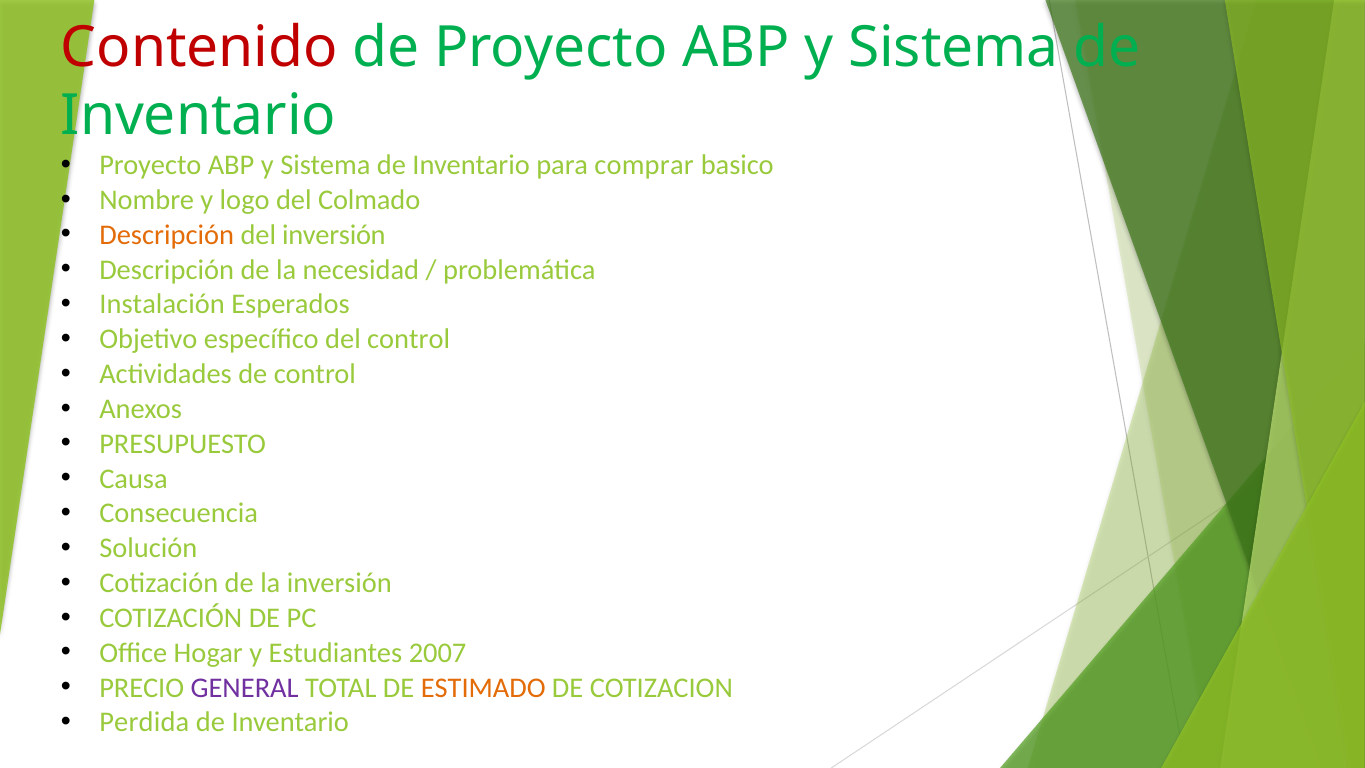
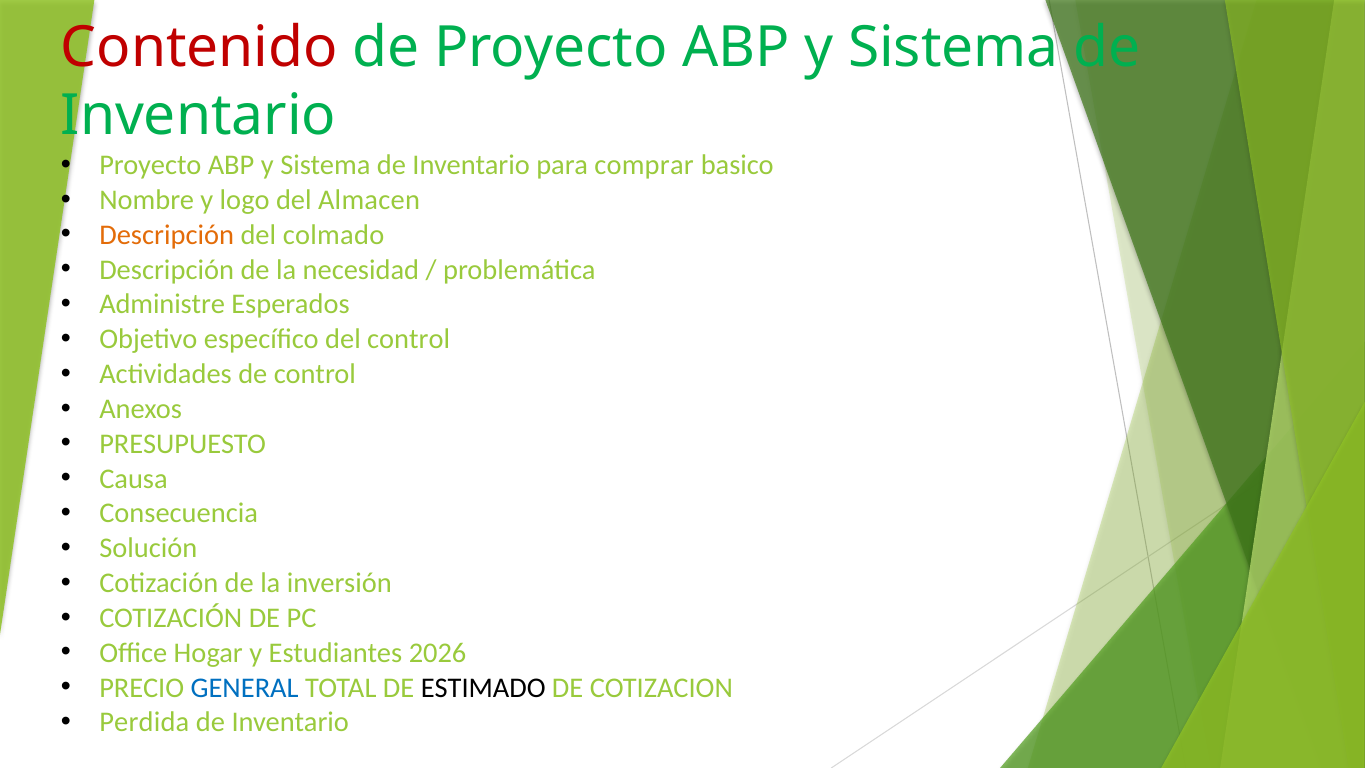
Colmado: Colmado -> Almacen (369, 200)
del inversión: inversión -> colmado (334, 235)
Instalación: Instalación -> Administre (162, 304)
2007: 2007 -> 2026 (438, 653)
GENERAL colour: purple -> blue (245, 687)
ESTIMADO colour: orange -> black (483, 687)
